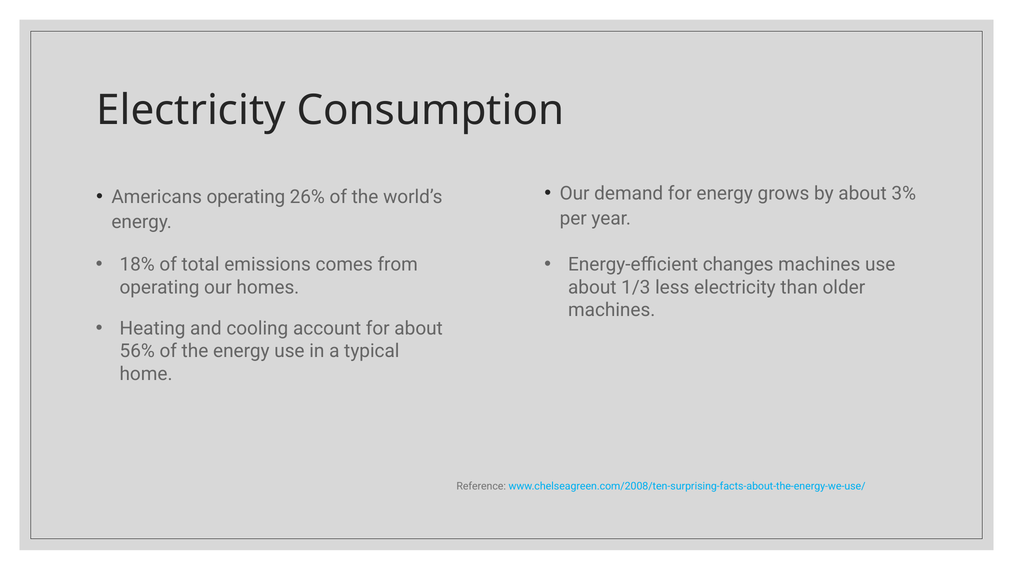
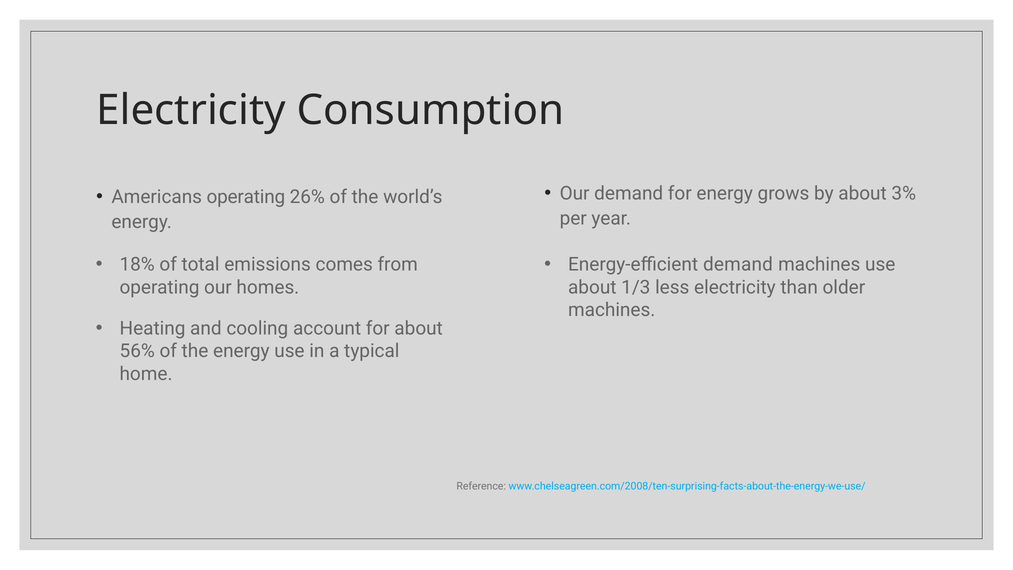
Energy-efficient changes: changes -> demand (738, 264)
